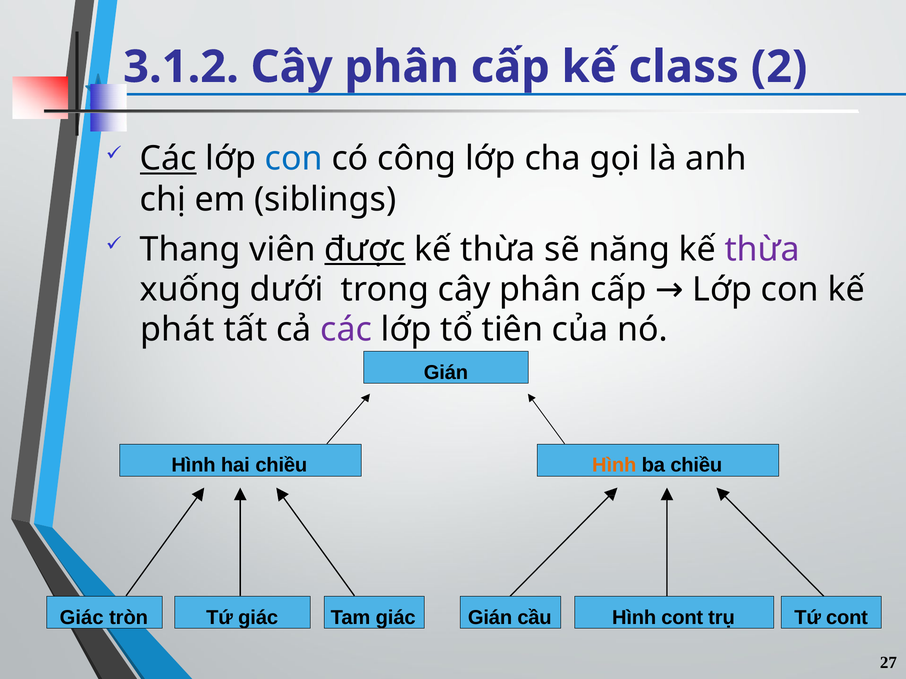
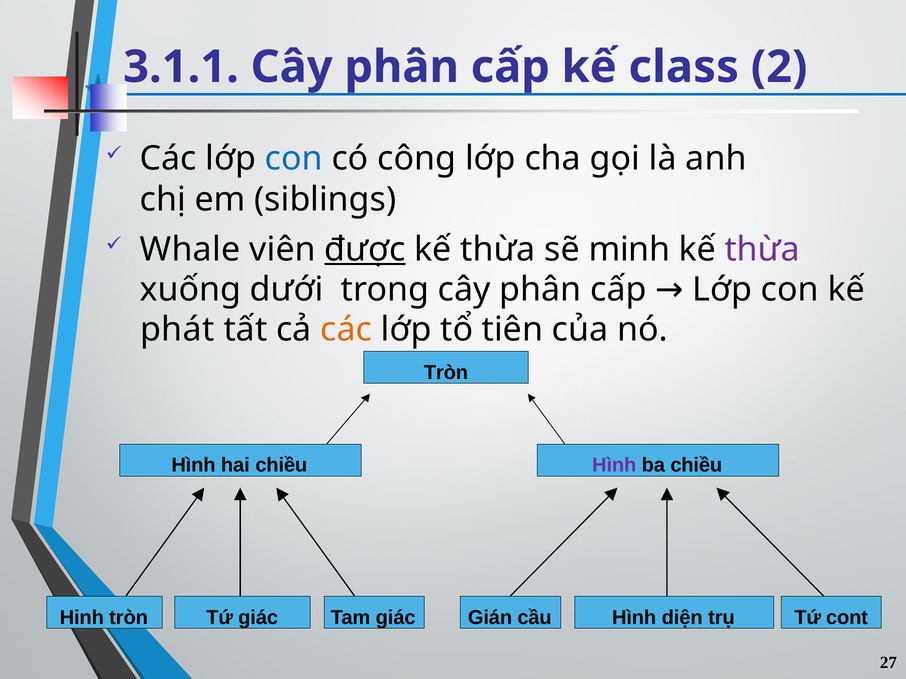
3.1.2: 3.1.2 -> 3.1.1 (181, 67)
Các underline: present -> none (168, 159)
Thang: Thang -> Whale (190, 250)
năng: năng -> minh (629, 250)
các colour: purple -> orange (346, 330)
Gián: Gián -> Tròn (446, 373)
Hình colour: orange -> purple (614, 466)
Giác: Giác -> Hinh (82, 618)
Hình cont: cont -> diện (682, 618)
